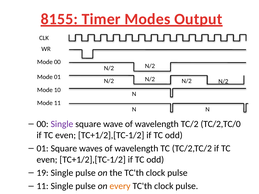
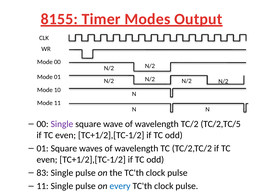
TC/2,TC/0: TC/2,TC/0 -> TC/2,TC/5 (221, 124)
19: 19 -> 83 (43, 173)
every colour: orange -> blue (120, 186)
